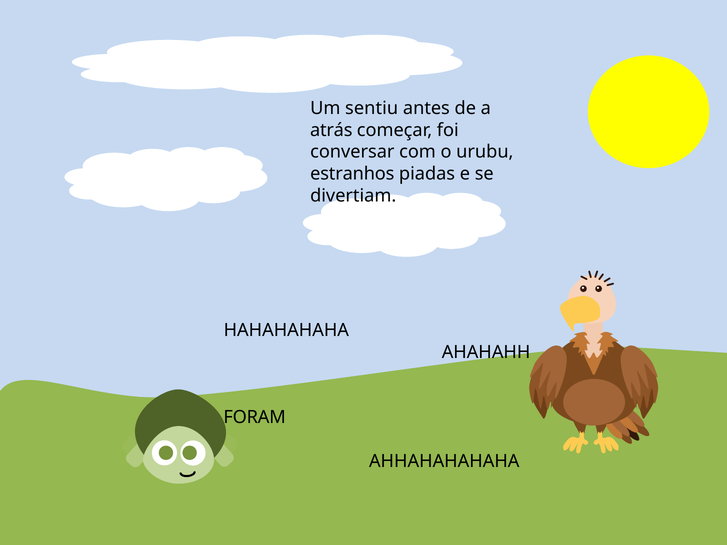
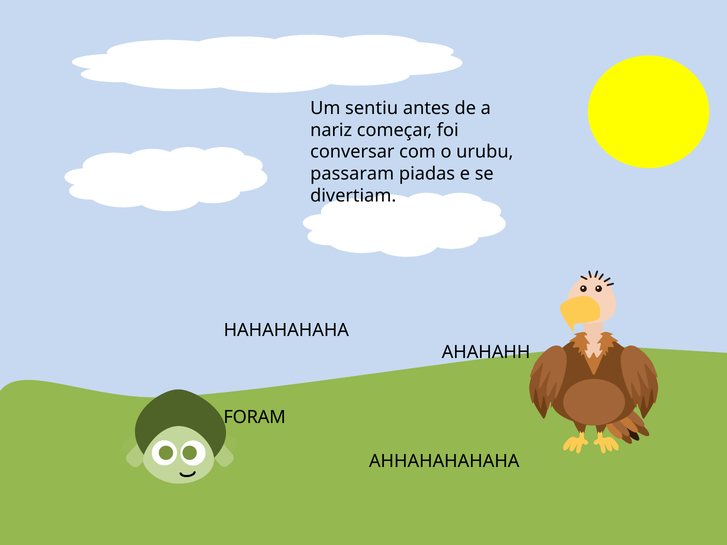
atrás: atrás -> nariz (331, 130)
estranhos: estranhos -> passaram (352, 174)
